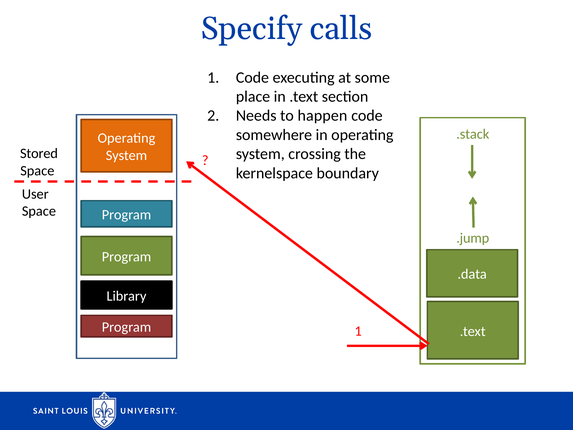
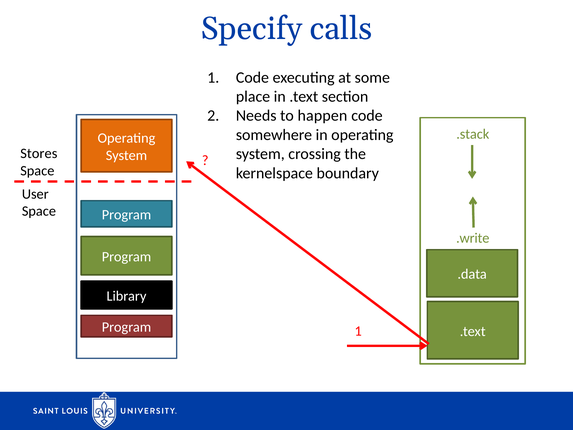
Stored: Stored -> Stores (39, 153)
.jump: .jump -> .write (473, 238)
